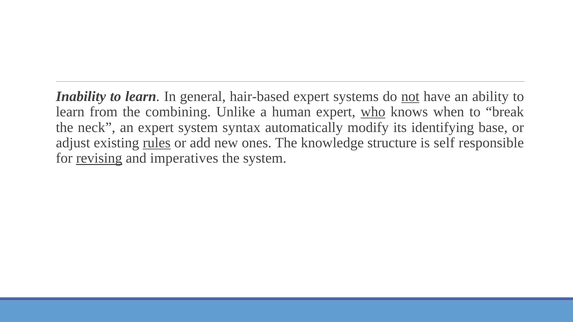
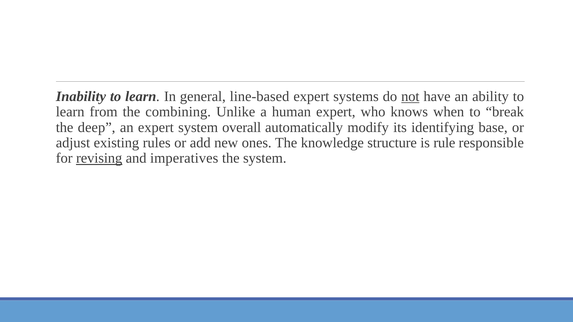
hair-based: hair-based -> line-based (260, 97)
who underline: present -> none (373, 112)
neck: neck -> deep (97, 127)
syntax: syntax -> overall (242, 127)
rules underline: present -> none (157, 143)
self: self -> rule (444, 143)
